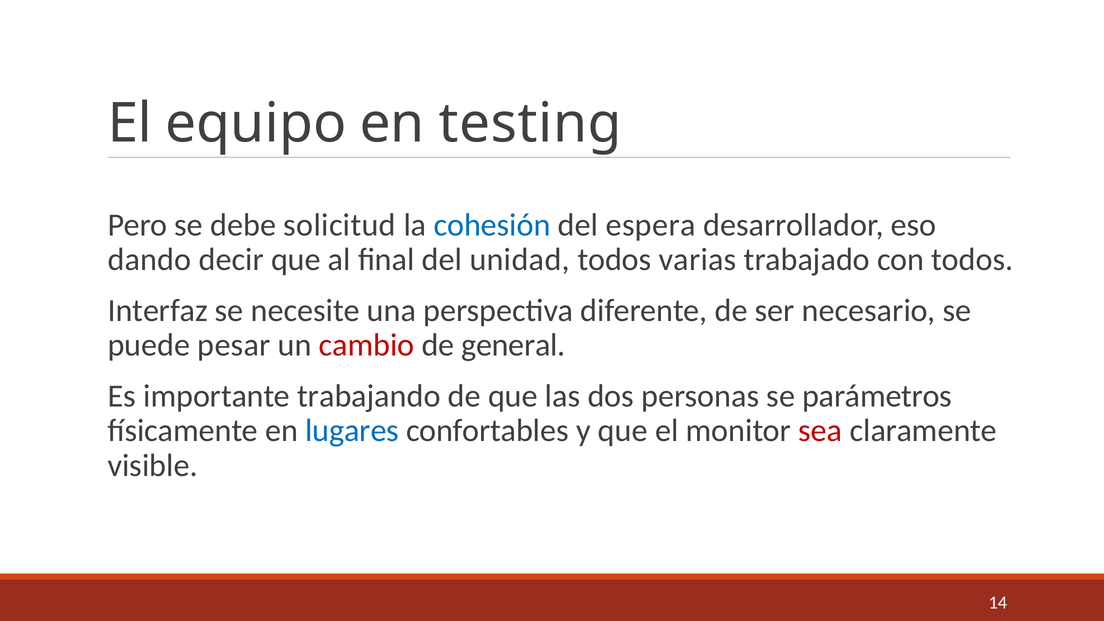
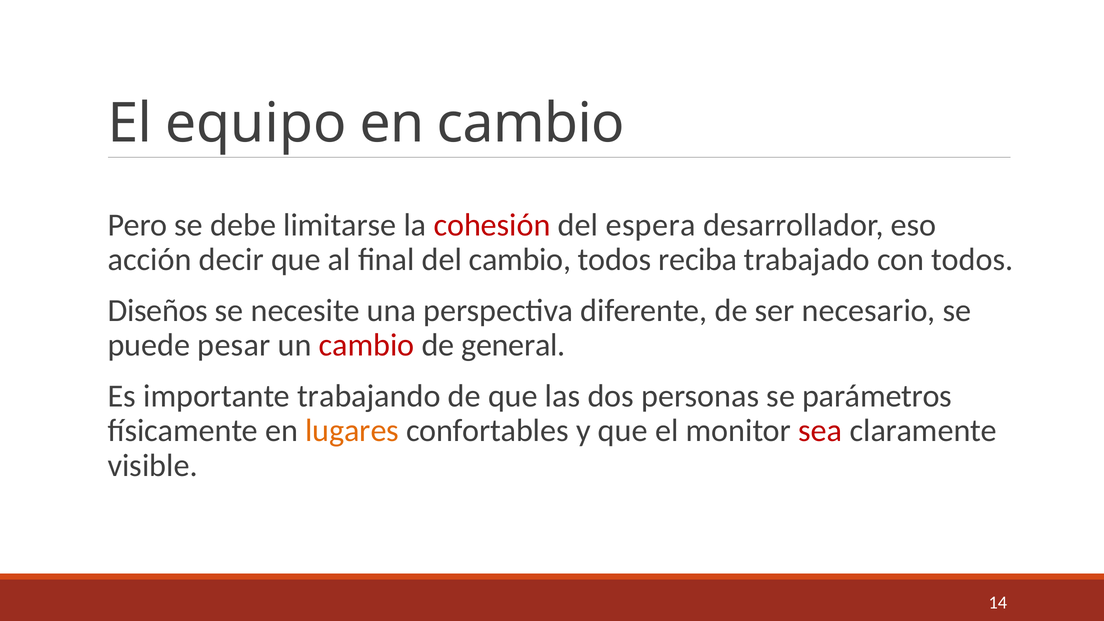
en testing: testing -> cambio (531, 124)
solicitud: solicitud -> limitarse (340, 225)
cohesión colour: blue -> red (492, 225)
dando: dando -> acción (150, 260)
del unidad: unidad -> cambio (520, 260)
varias: varias -> reciba (698, 260)
Interfaz: Interfaz -> Diseños (158, 311)
lugares colour: blue -> orange (352, 431)
